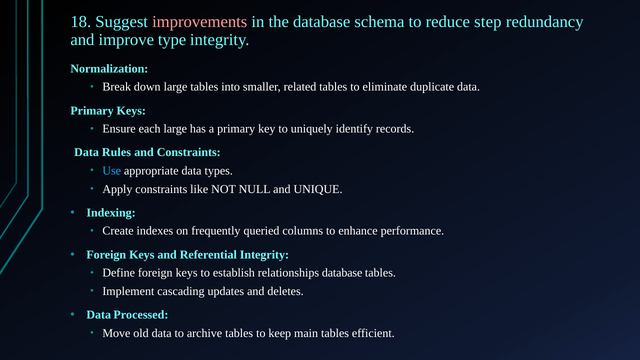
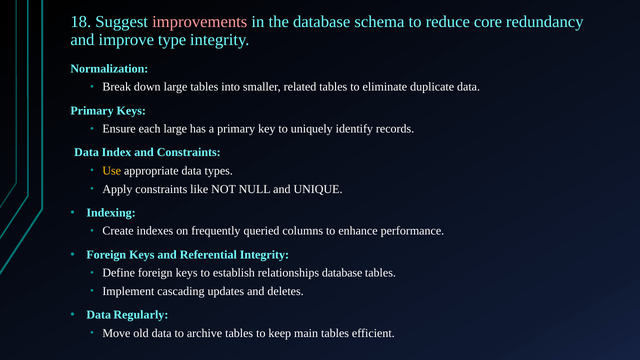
step: step -> core (488, 22)
Rules: Rules -> Index (116, 153)
Use colour: light blue -> yellow (112, 171)
Processed: Processed -> Regularly (141, 315)
